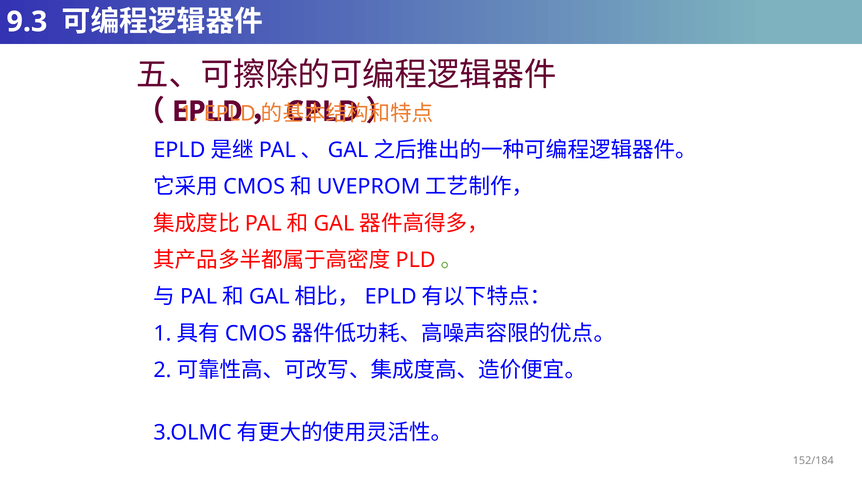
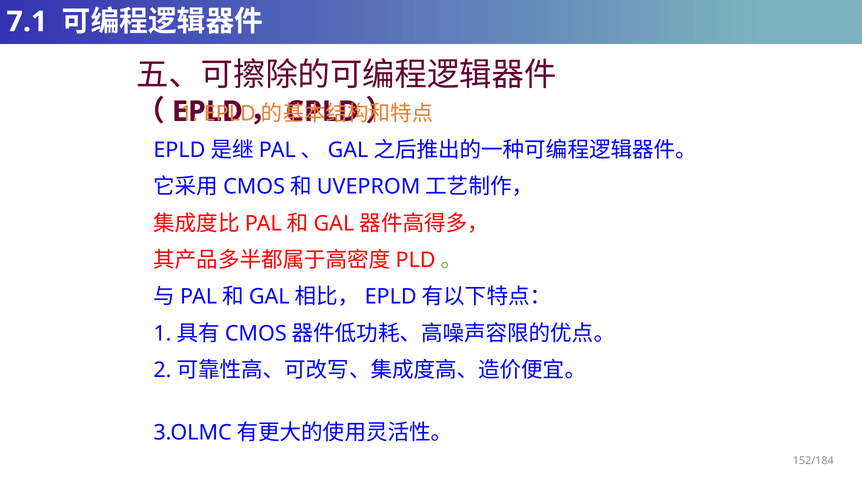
9.3: 9.3 -> 7.1 (27, 22)
